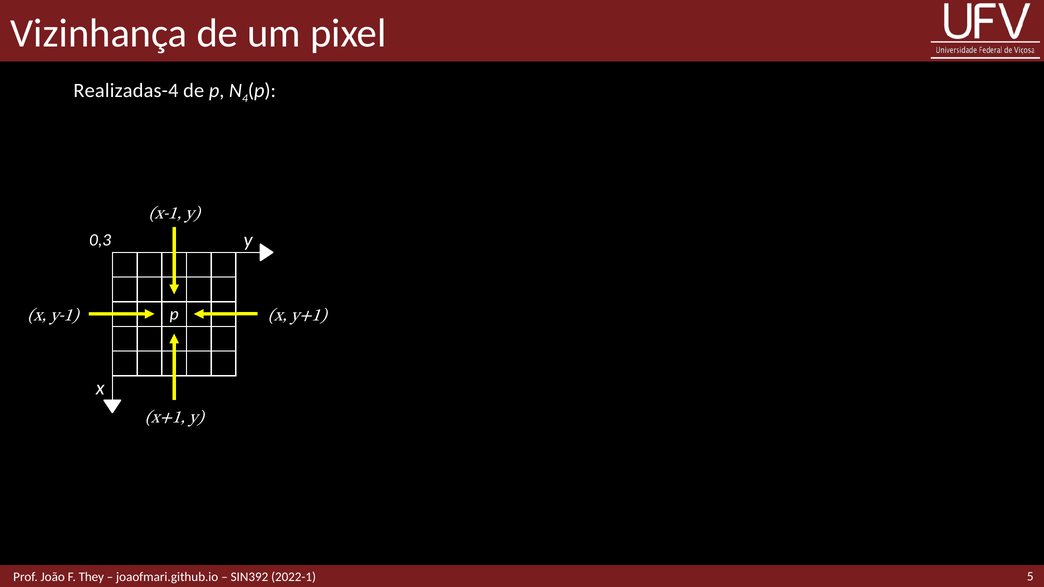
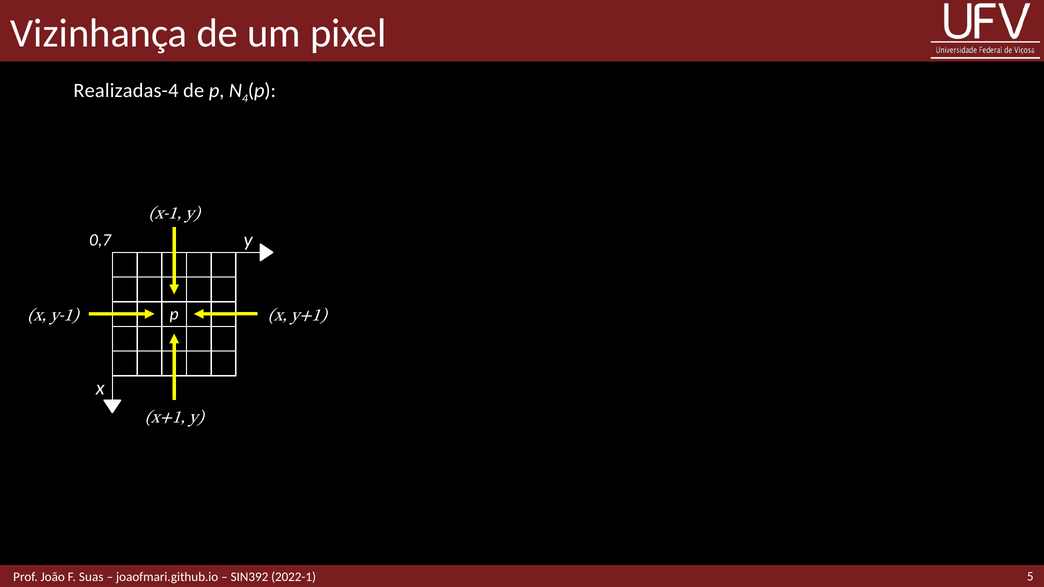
0,3: 0,3 -> 0,7 (100, 240)
They: They -> Suas (91, 577)
